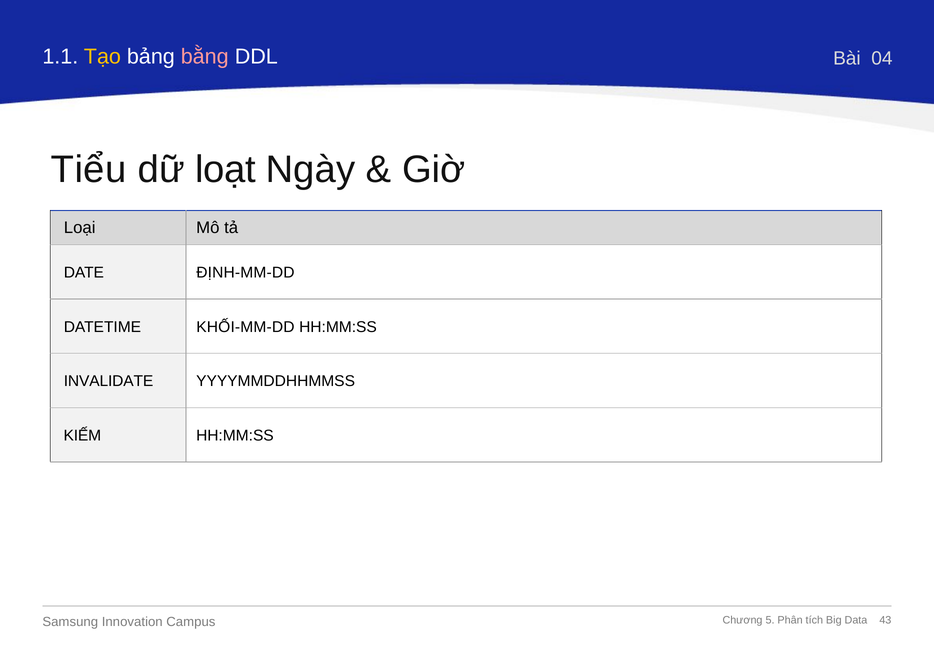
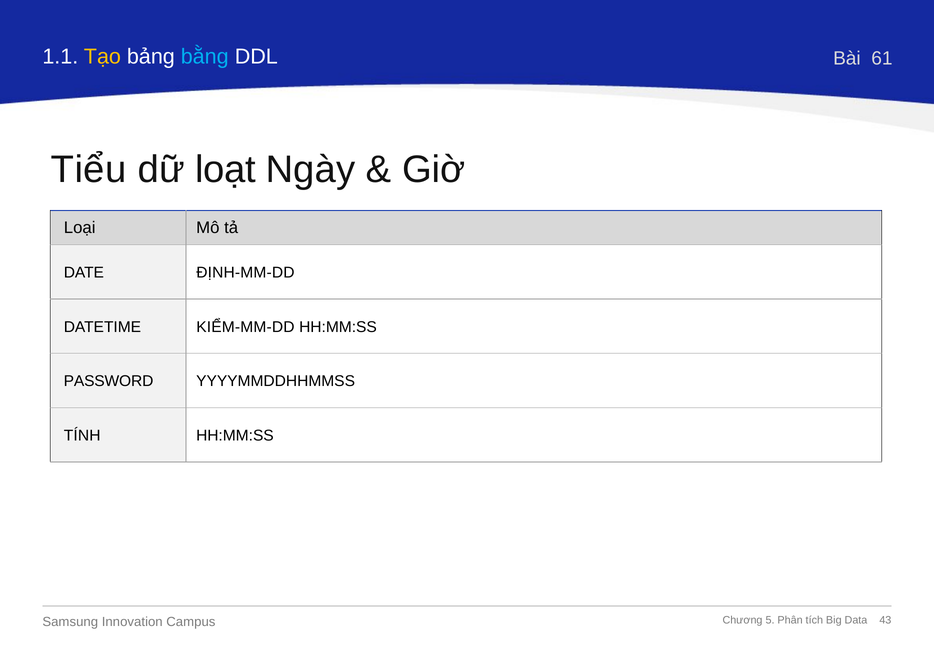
bằng colour: pink -> light blue (205, 57)
04: 04 -> 61 (882, 58)
KHỐI-MM-DD: KHỐI-MM-DD -> KIỂM-MM-DD (245, 327)
INVALIDATE: INVALIDATE -> PASSWORD (109, 381)
KIẾM: KIẾM -> TÍNH (82, 435)
